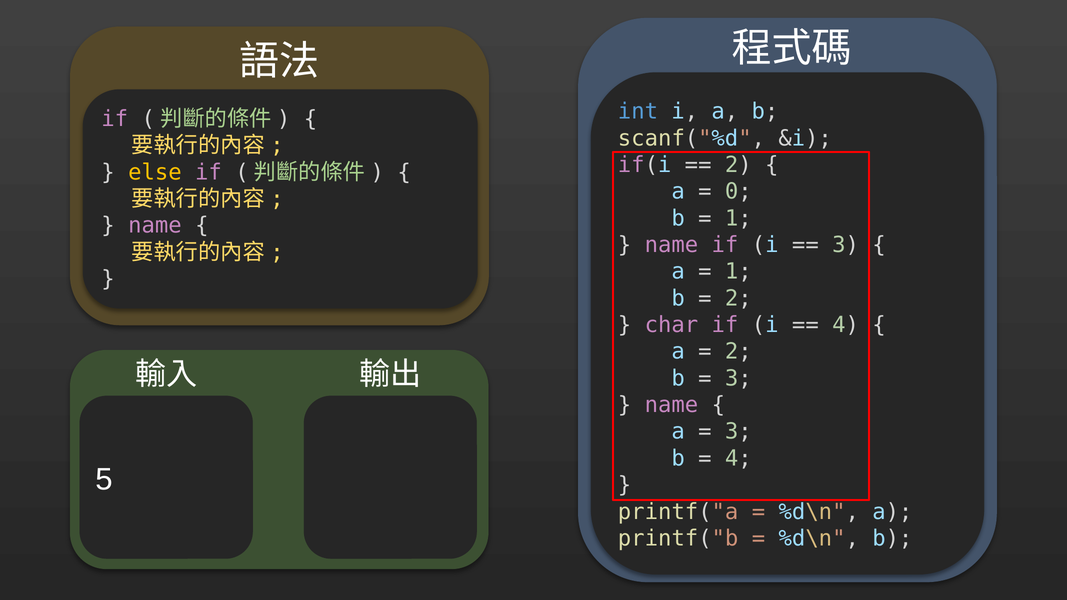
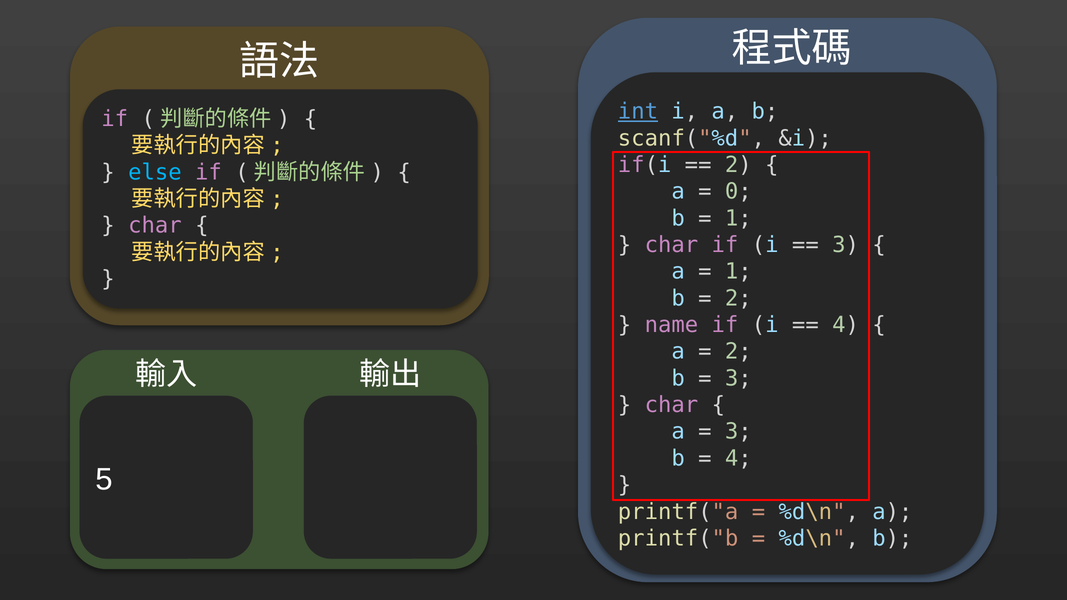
int underline: none -> present (638, 112)
else colour: yellow -> light blue (155, 172)
name: name -> char (155, 226)
name: name -> char (671, 245)
char: char -> name (671, 325)
name: name -> char (671, 405)
